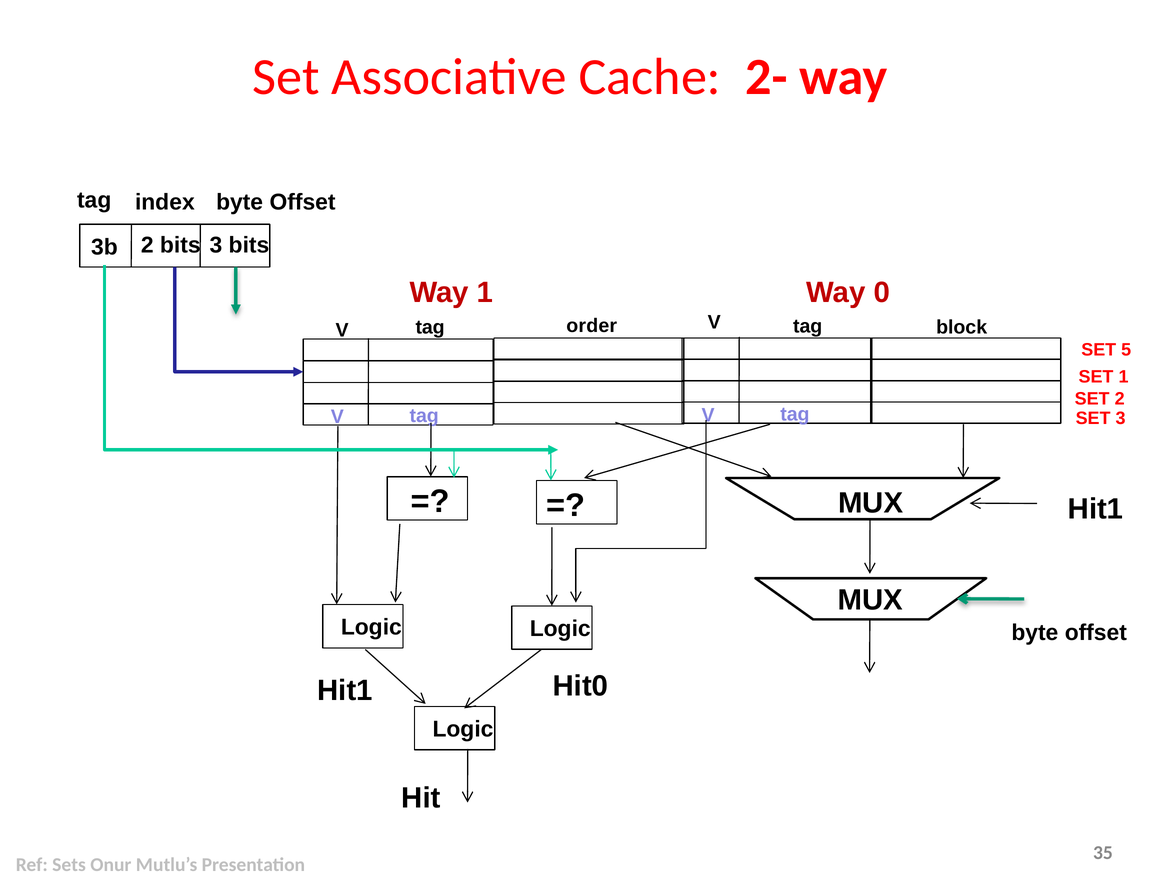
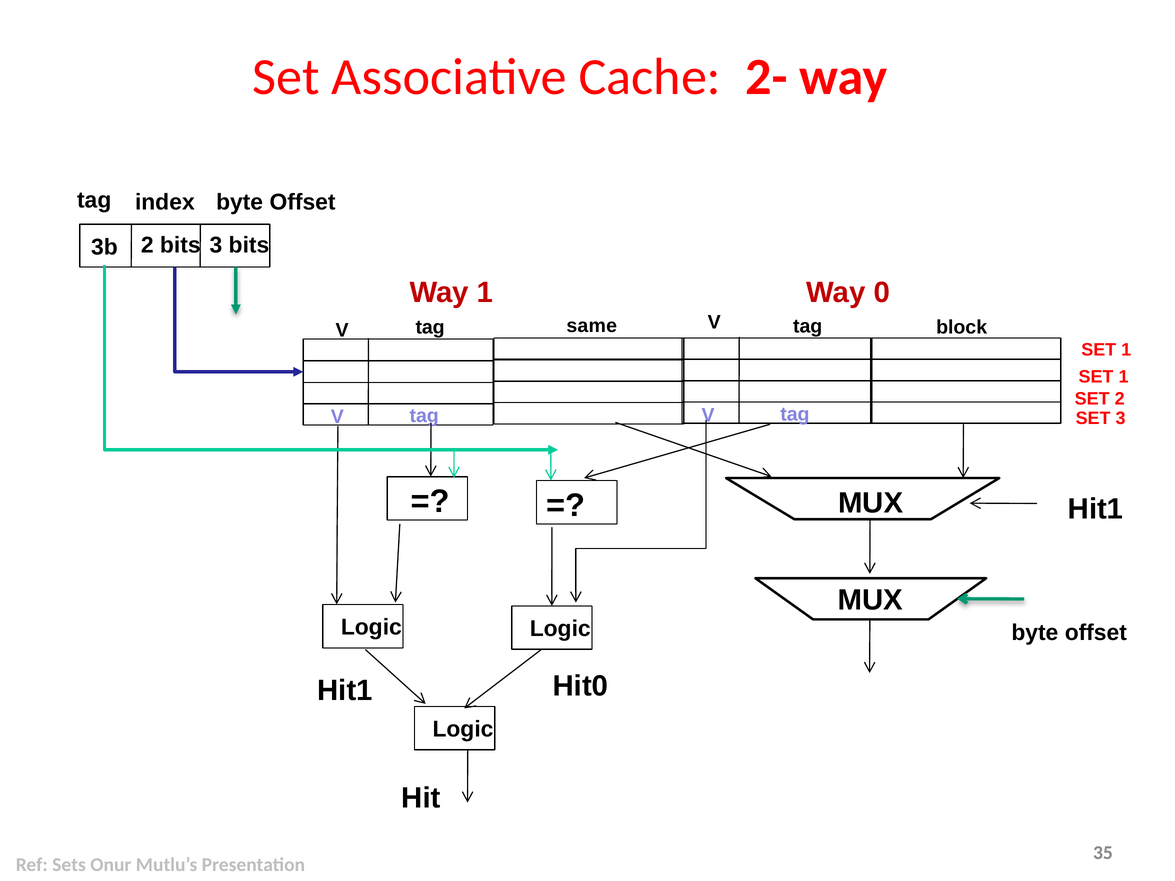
order: order -> same (592, 326)
5: 5 -> 1 (1126, 350)
